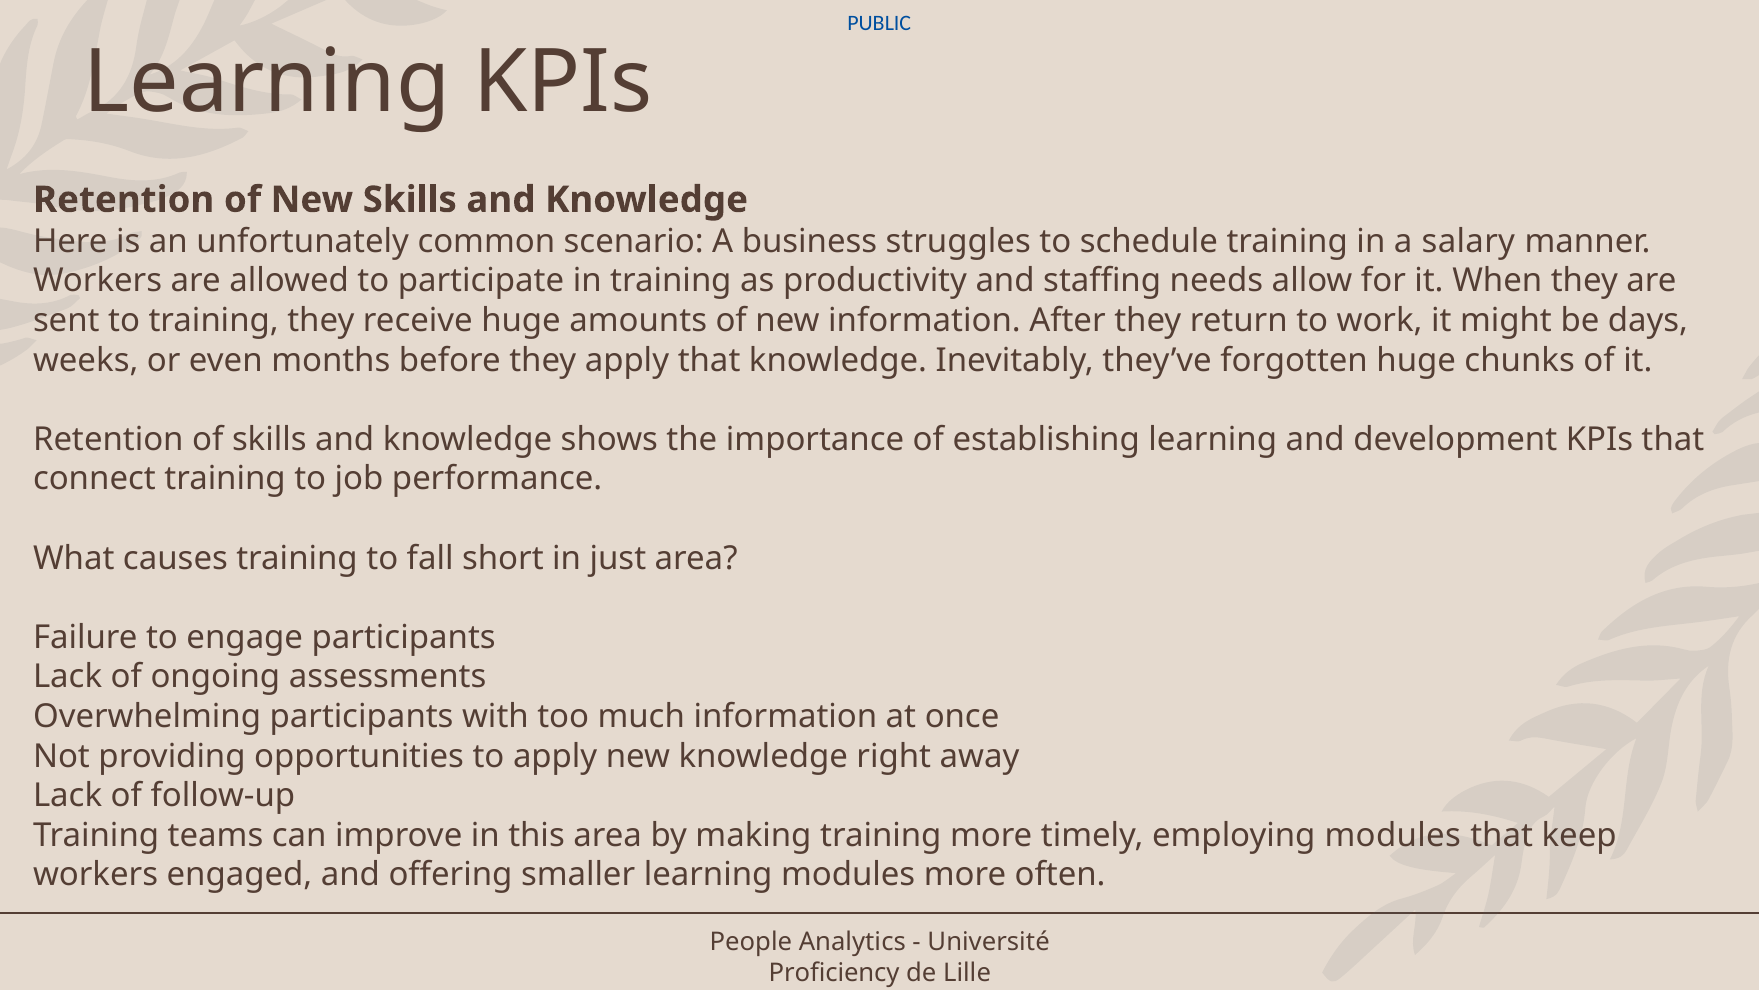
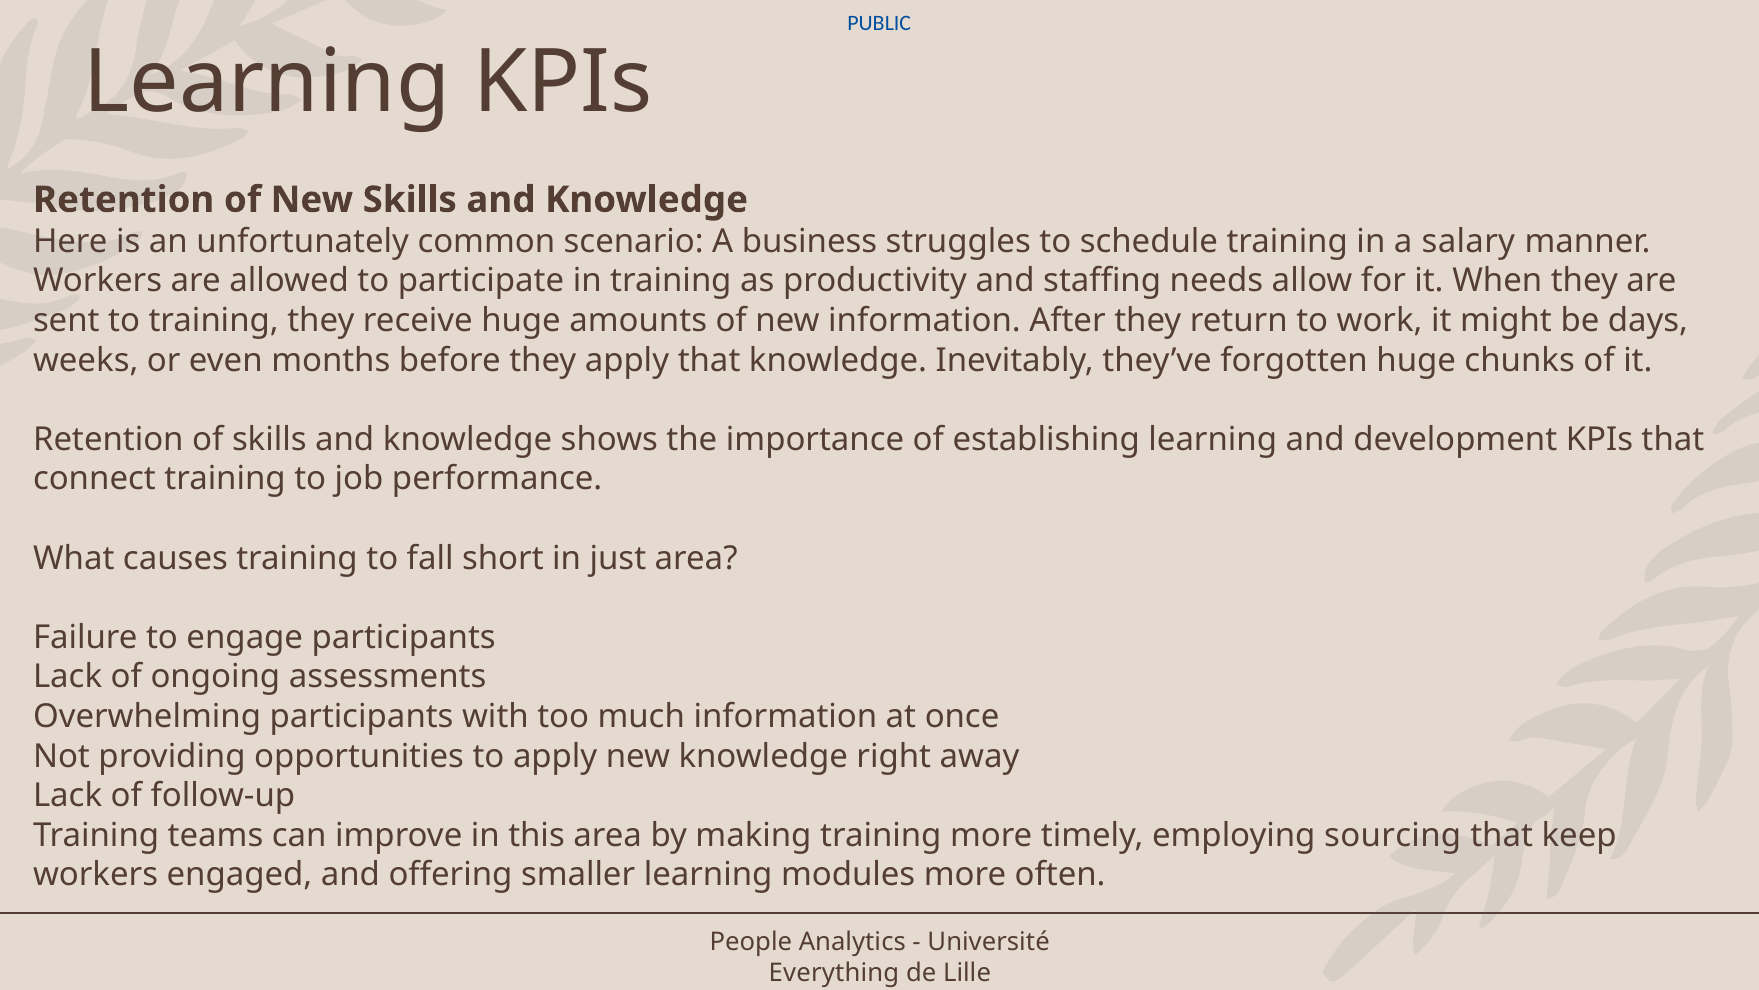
employing modules: modules -> sourcing (1393, 835)
Proficiency: Proficiency -> Everything (834, 972)
